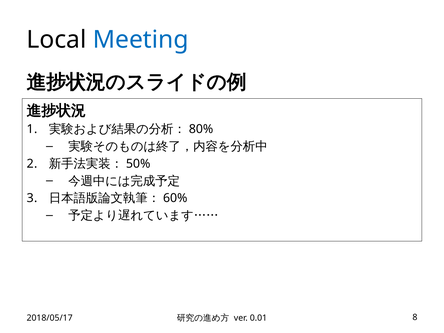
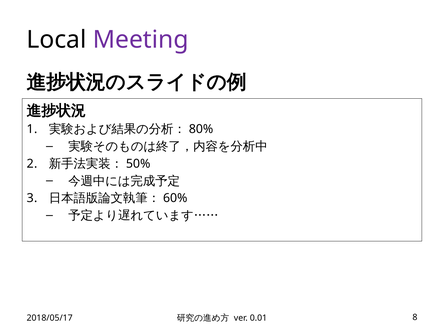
Meeting colour: blue -> purple (141, 40)
